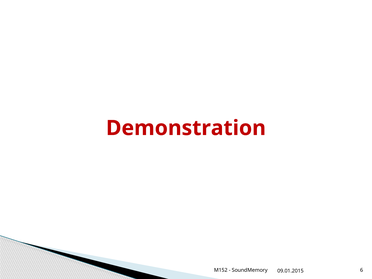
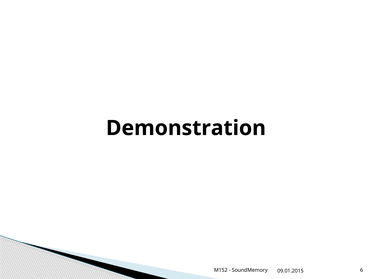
Demonstration colour: red -> black (186, 128)
